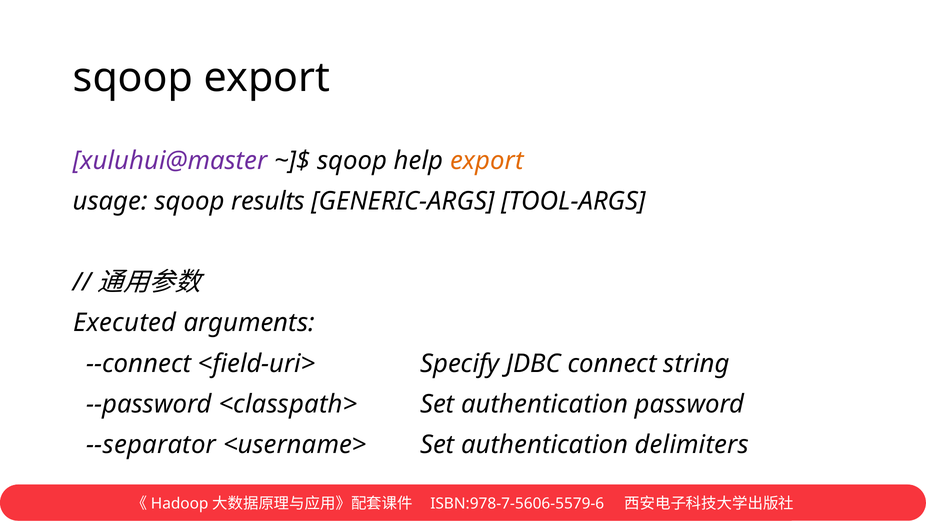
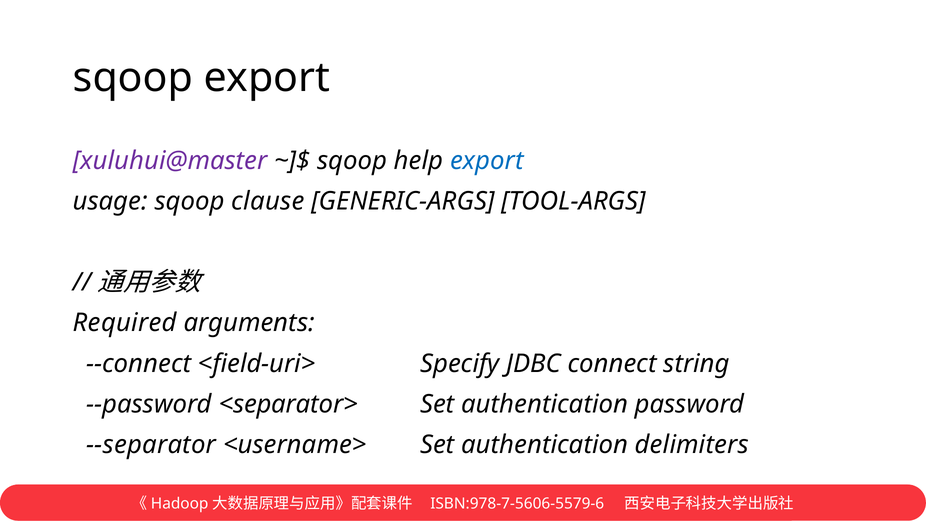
export colour: orange -> blue (487, 161)
results: results -> clause (268, 201)
Executed: Executed -> Required (125, 323)
<classpath>: <classpath> -> <separator> (288, 404)
